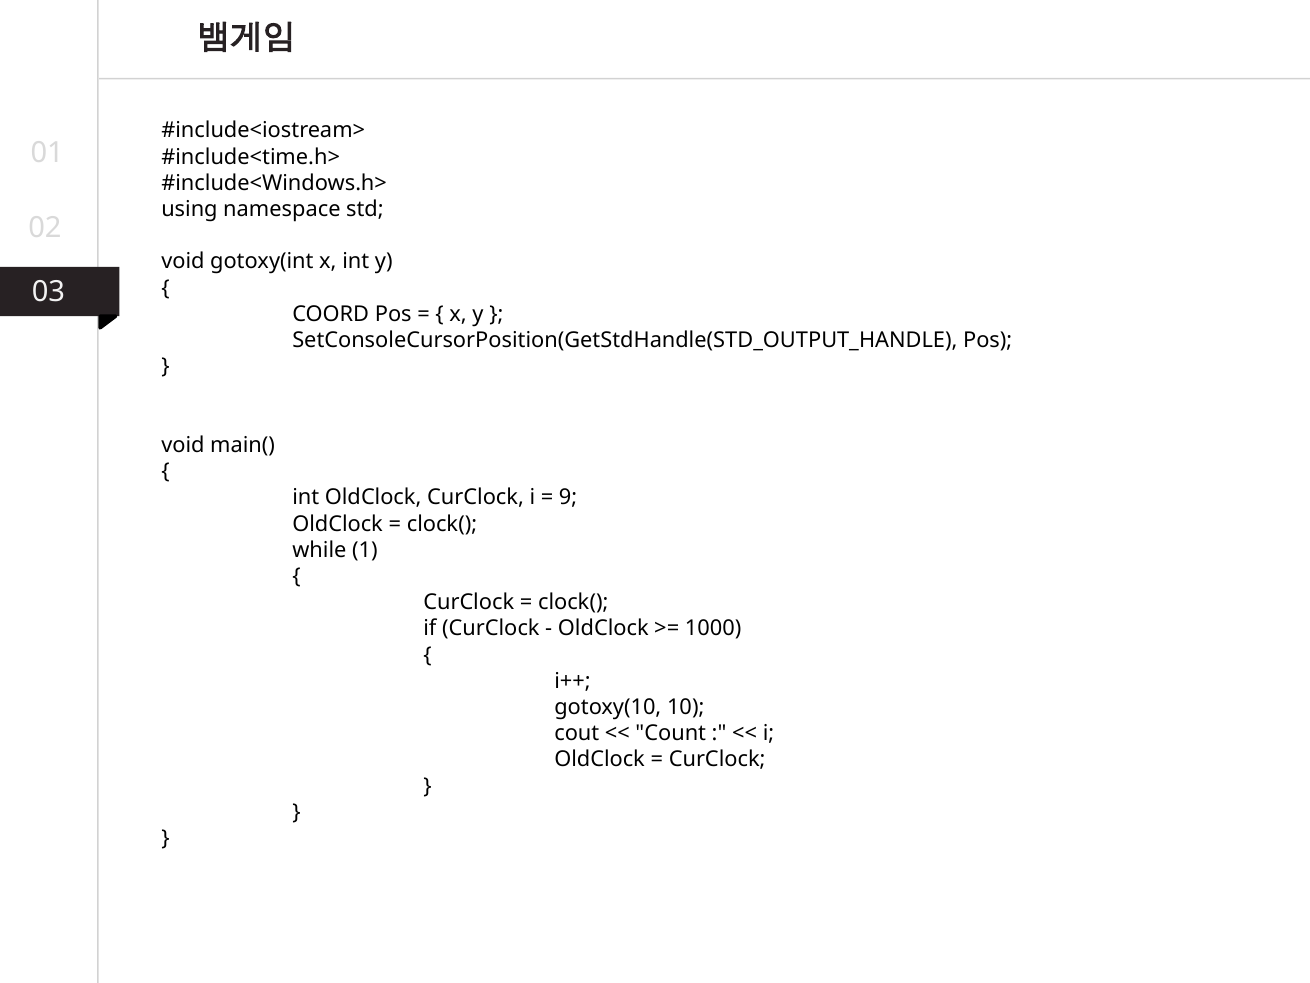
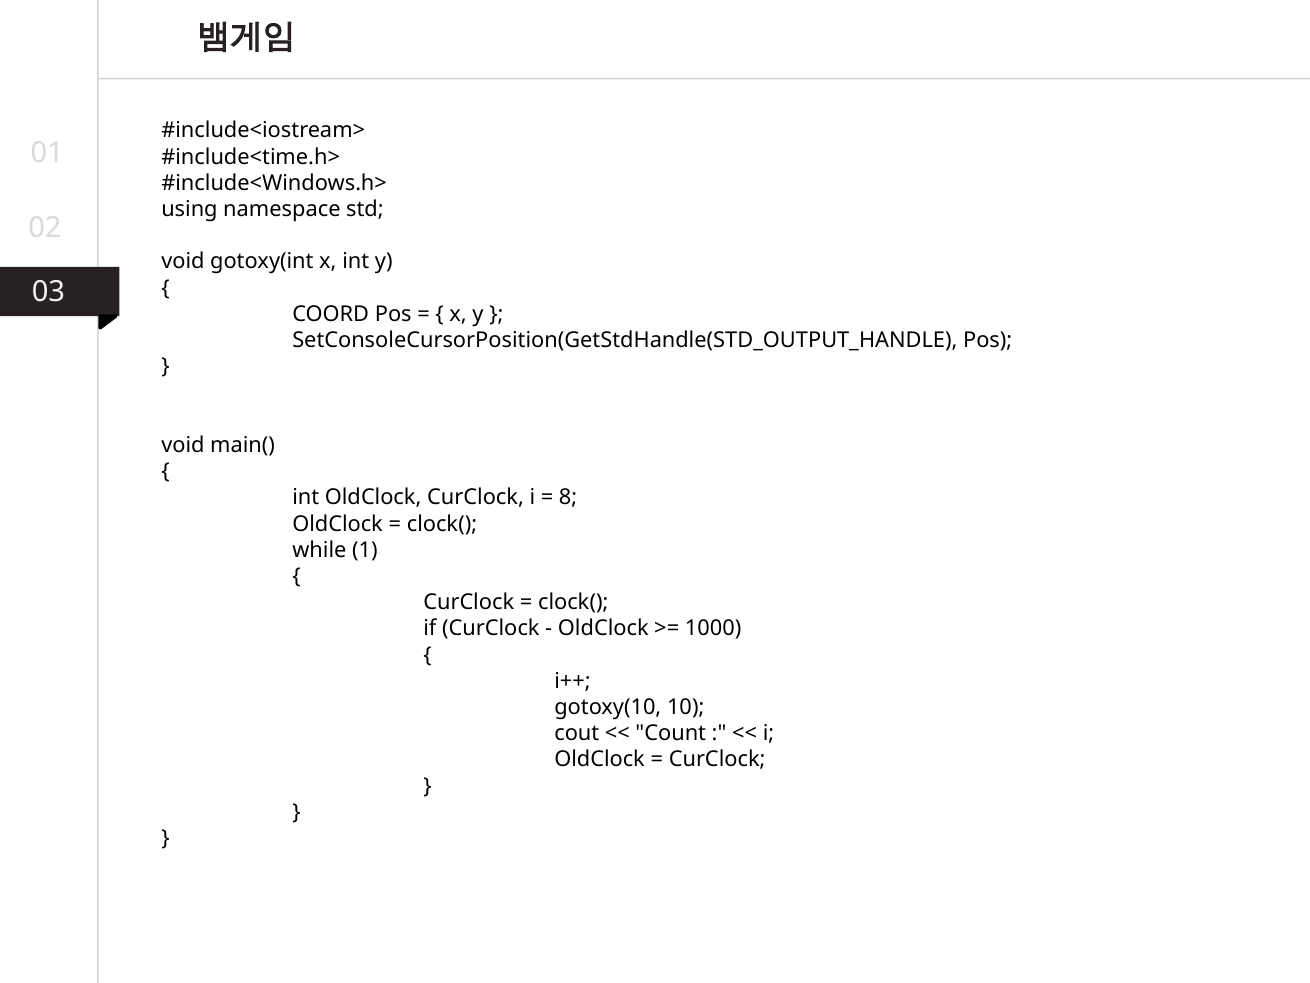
9: 9 -> 8 (568, 497)
